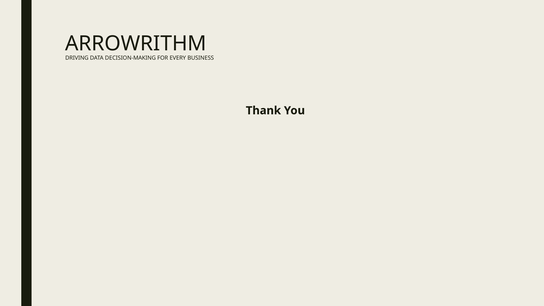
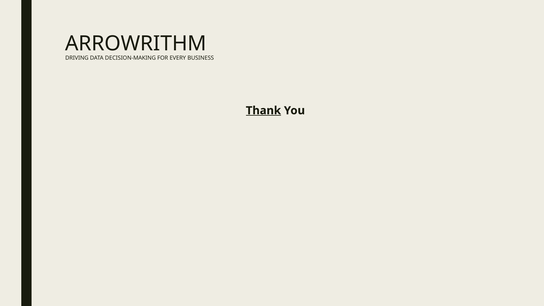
Thank underline: none -> present (263, 111)
